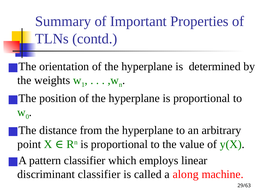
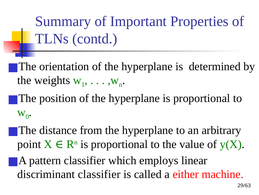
along: along -> either (186, 174)
